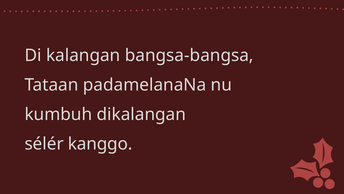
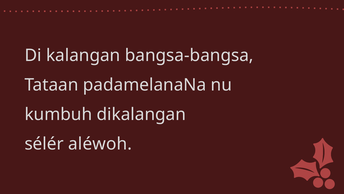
kanggo: kanggo -> aléwoh (100, 144)
